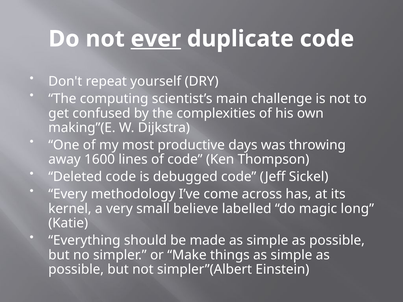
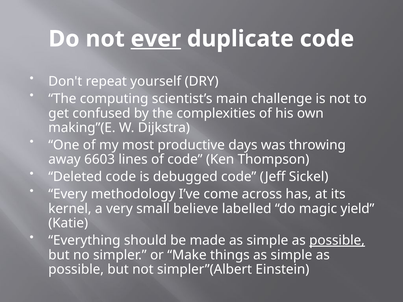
1600: 1600 -> 6603 (100, 160)
long: long -> yield (357, 209)
possible underline: none -> present (337, 241)
